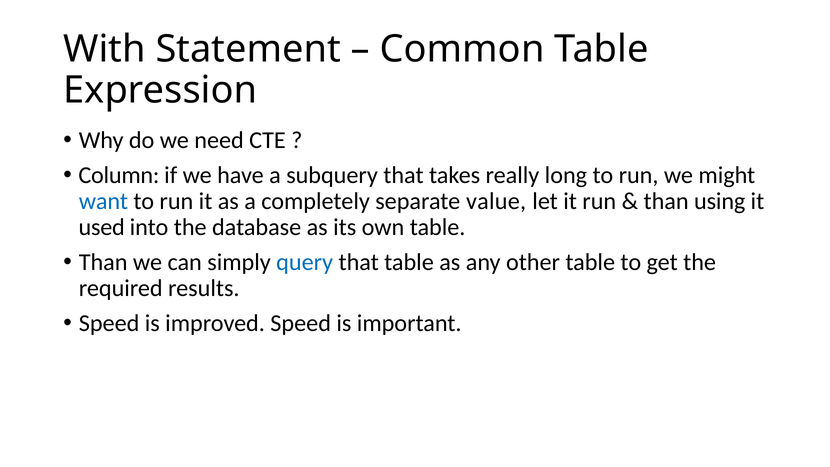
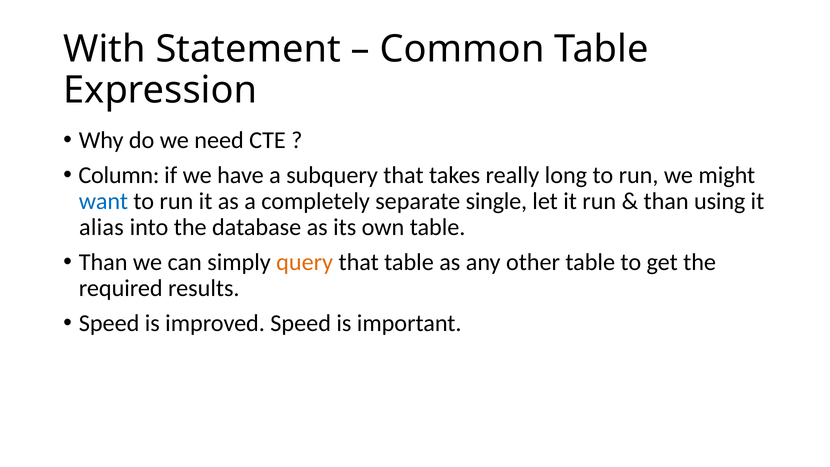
value: value -> single (496, 201)
used: used -> alias (101, 227)
query colour: blue -> orange (305, 262)
